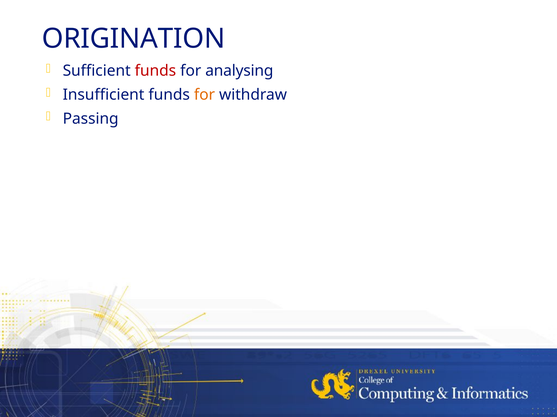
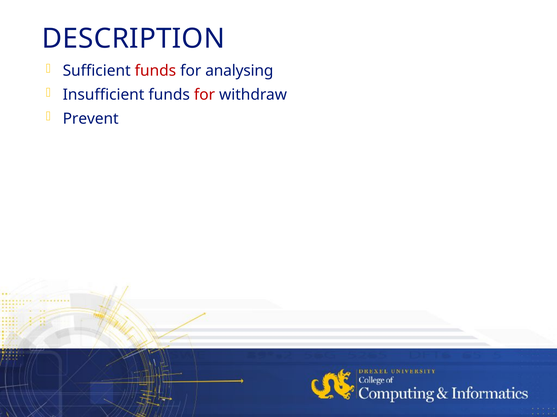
ORIGINATION: ORIGINATION -> DESCRIPTION (133, 39)
for colour: orange -> red (204, 95)
Passing: Passing -> Prevent (91, 119)
